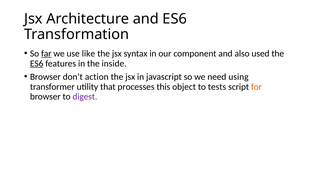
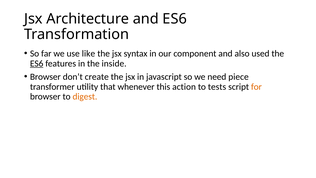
far underline: present -> none (46, 53)
action: action -> create (97, 77)
using: using -> piece (238, 77)
processes: processes -> whenever (136, 87)
object: object -> action (184, 87)
digest colour: purple -> orange (85, 97)
